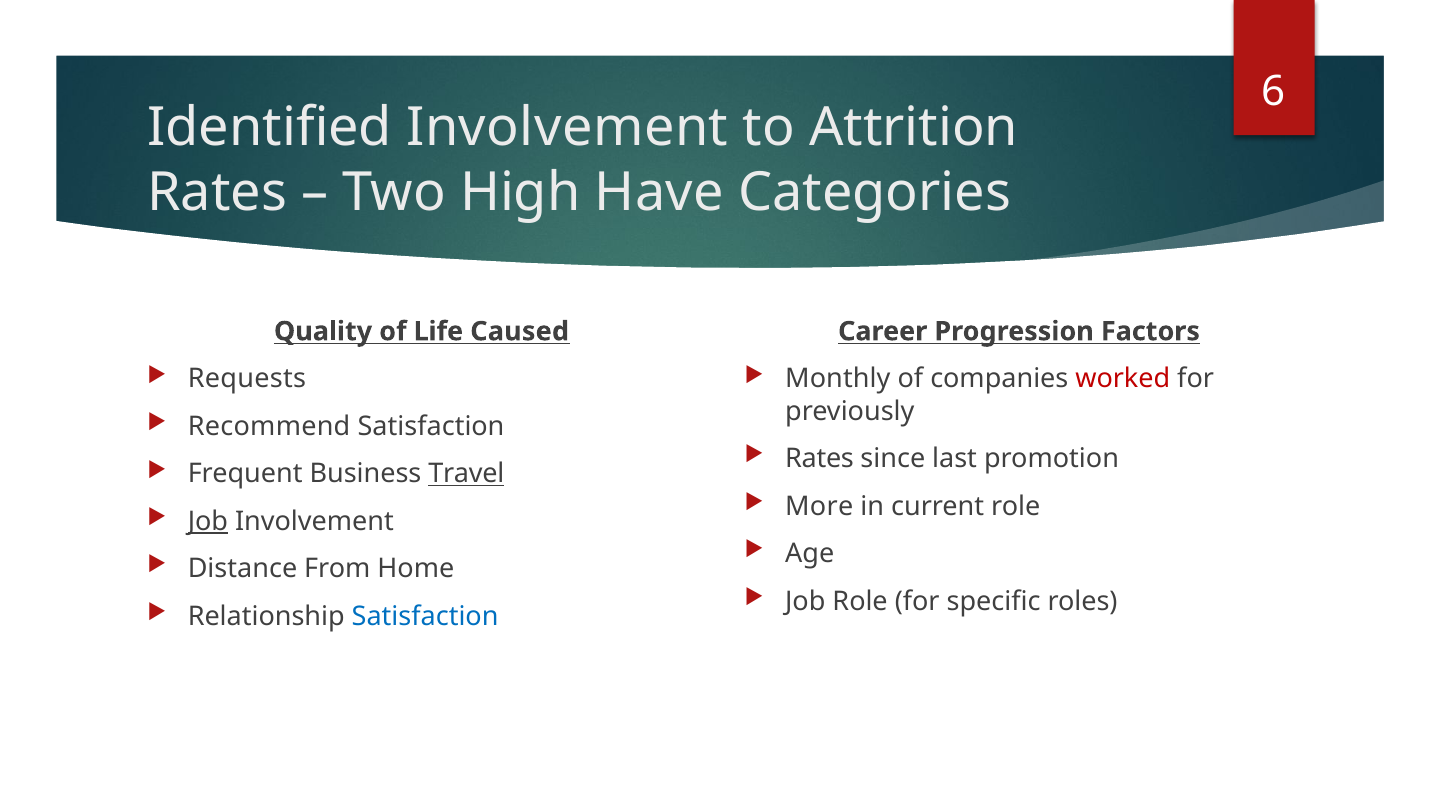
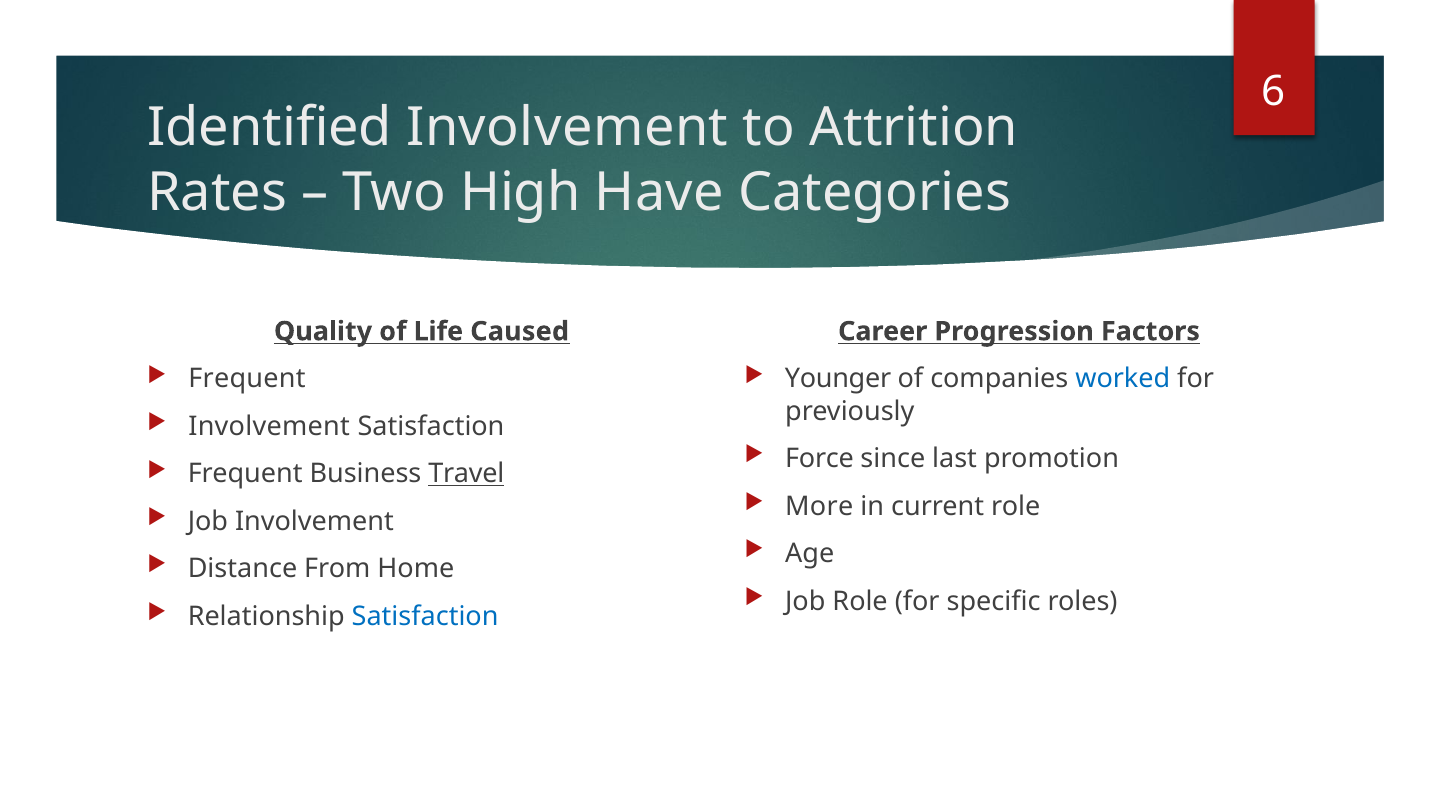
Requests: Requests -> Frequent (247, 379)
Monthly: Monthly -> Younger (838, 379)
worked colour: red -> blue (1123, 379)
Recommend: Recommend -> Involvement (269, 426)
Rates: Rates -> Force (820, 459)
Job underline: present -> none (208, 521)
